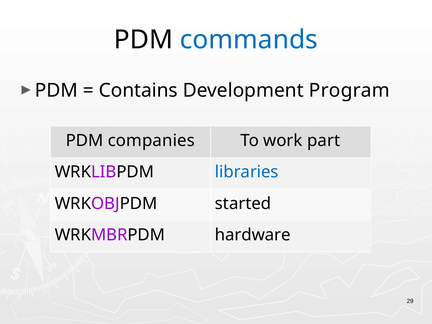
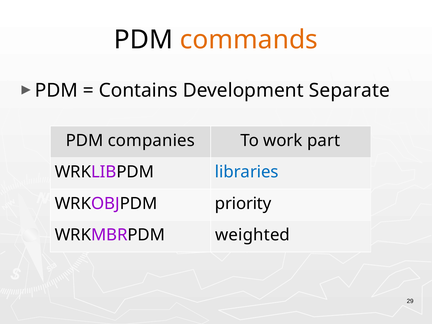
commands colour: blue -> orange (249, 40)
Program: Program -> Separate (349, 91)
started: started -> priority (243, 204)
hardware: hardware -> weighted (253, 235)
